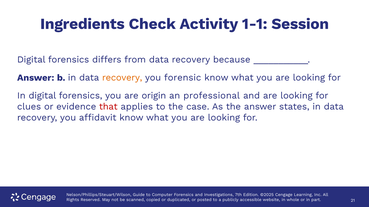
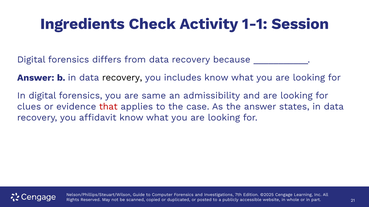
recovery colour: orange -> black (122, 78)
forensic: forensic -> includes (183, 78)
origin: origin -> same (154, 96)
professional: professional -> admissibility (212, 96)
